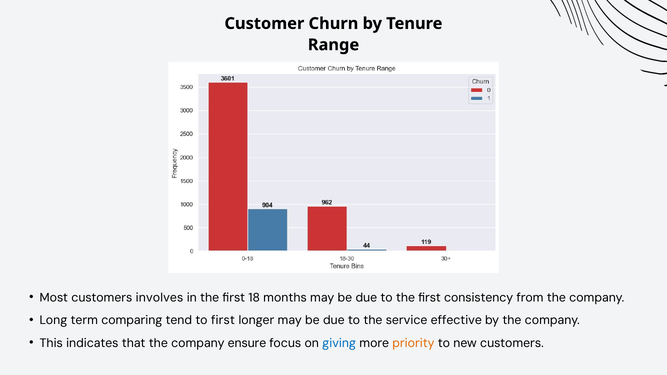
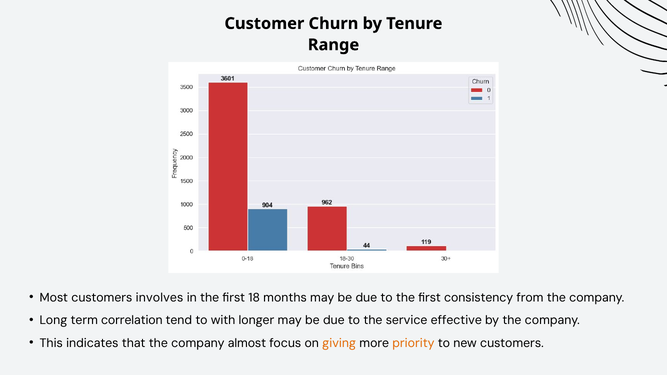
comparing: comparing -> correlation (132, 320)
to first: first -> with (223, 320)
ensure: ensure -> almost (247, 343)
giving colour: blue -> orange (339, 343)
